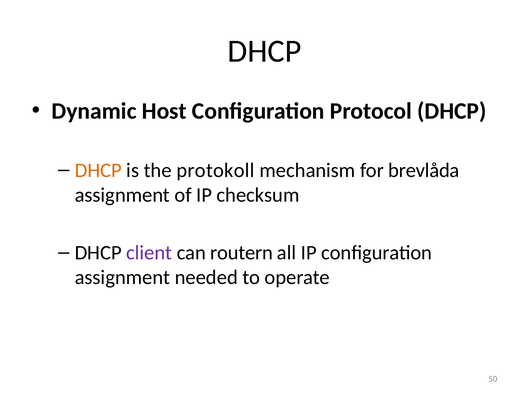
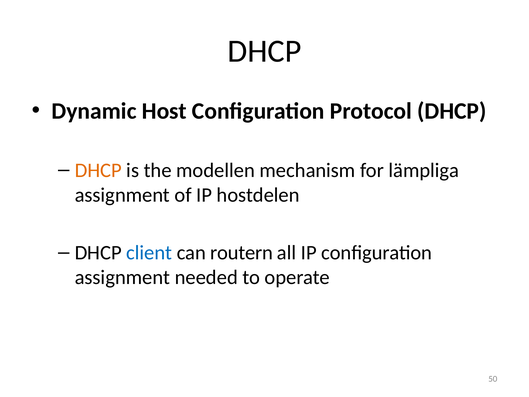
protokoll: protokoll -> modellen (216, 170)
brevlåda: brevlåda -> lämpliga (424, 170)
checksum: checksum -> hostdelen (258, 195)
client colour: purple -> blue (149, 253)
